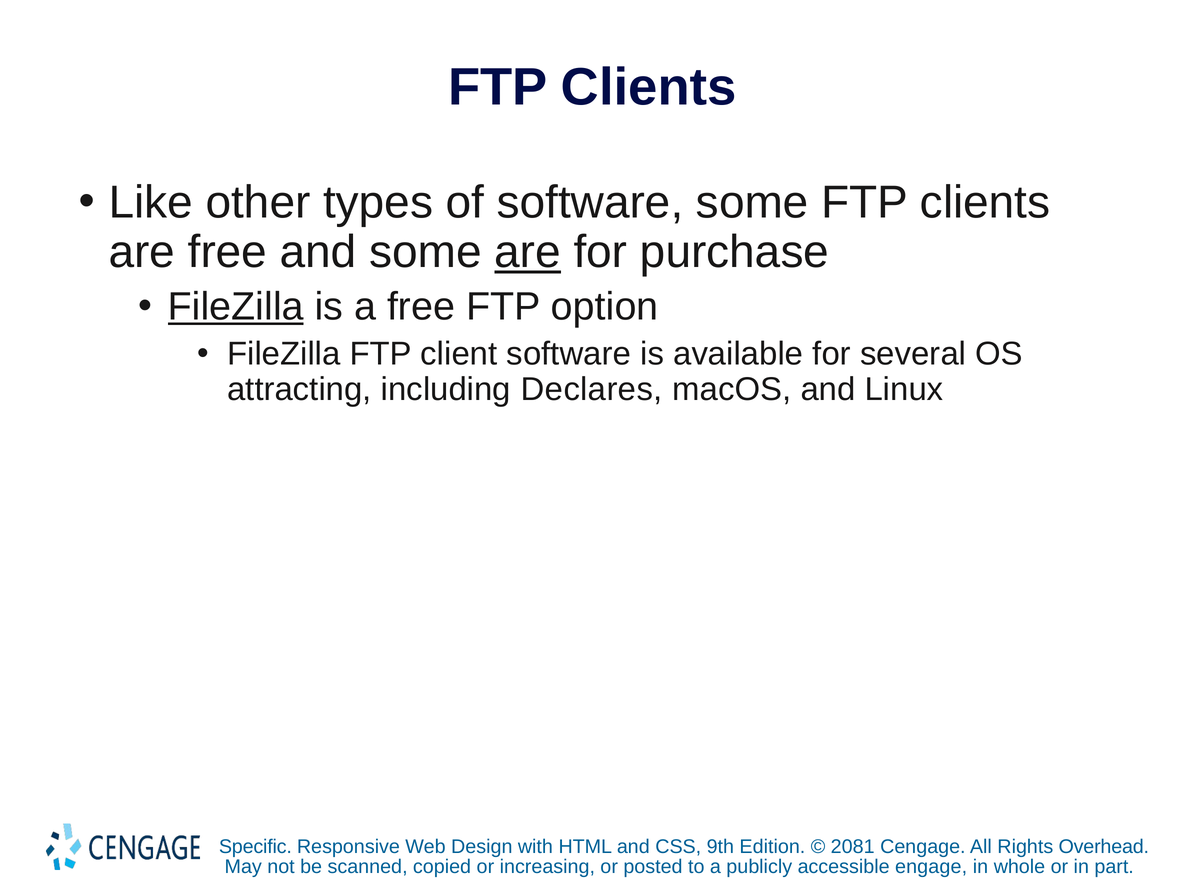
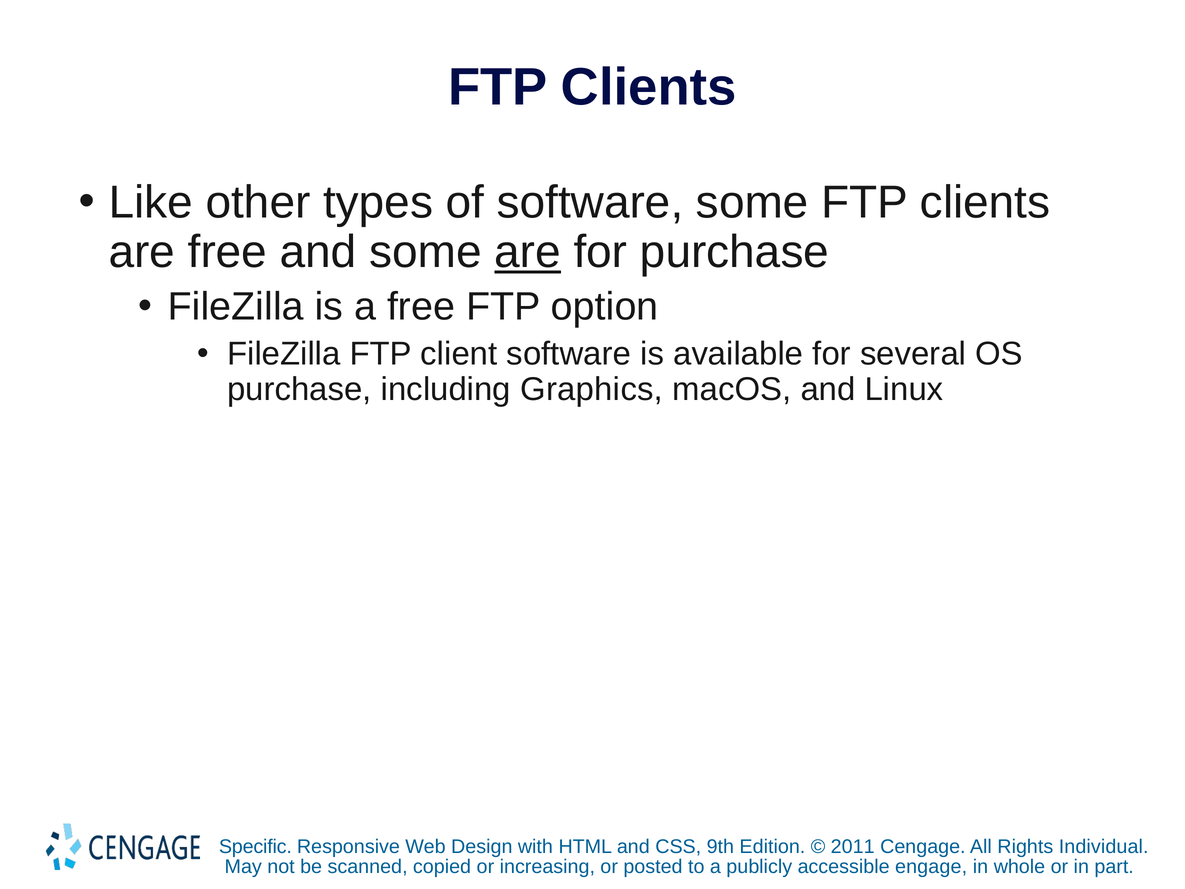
FileZilla underline: present -> none (236, 307)
attracting: attracting -> purchase (299, 390)
Declares: Declares -> Graphics (592, 390)
2081: 2081 -> 2011 (853, 847)
Overhead: Overhead -> Individual (1104, 847)
